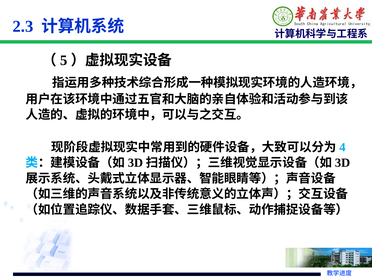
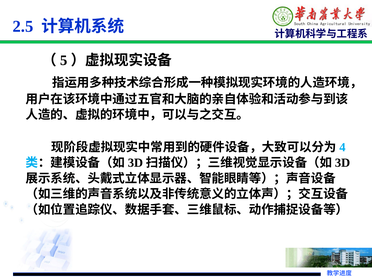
2.3: 2.3 -> 2.5 (23, 26)
